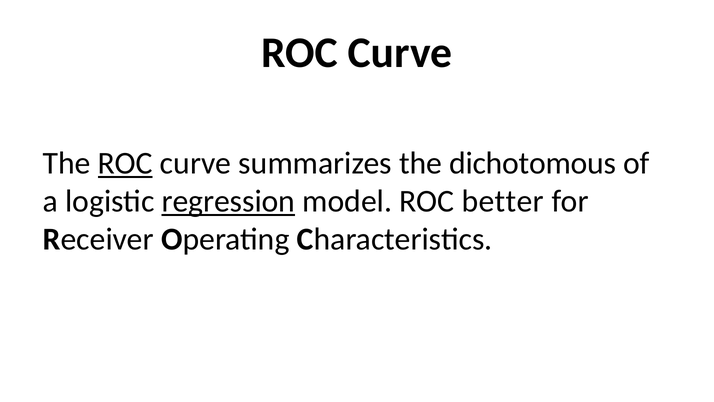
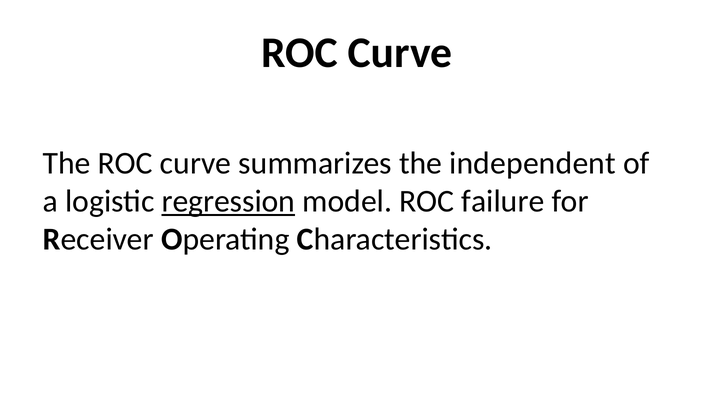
ROC underline: present -> none (125, 163)
dichotomous: dichotomous -> independent (533, 163)
better: better -> failure (503, 201)
